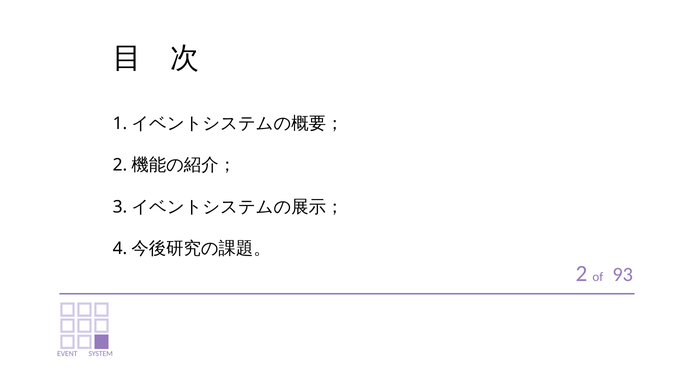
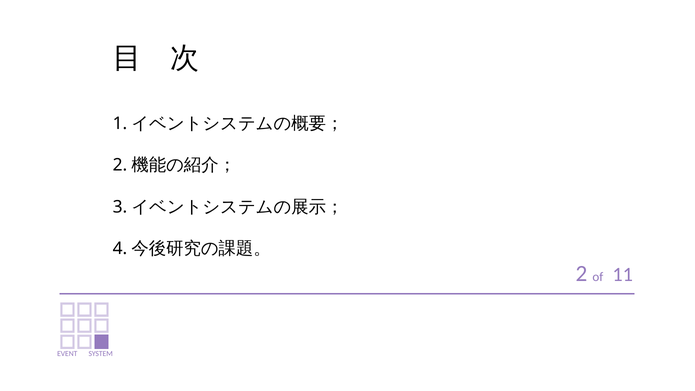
93: 93 -> 11 (623, 275)
